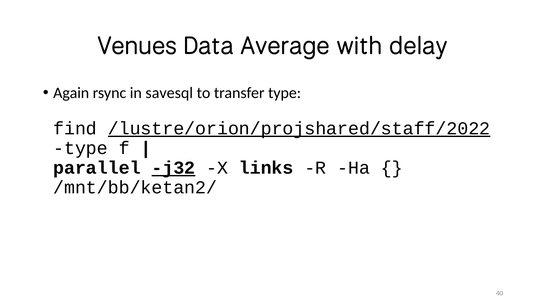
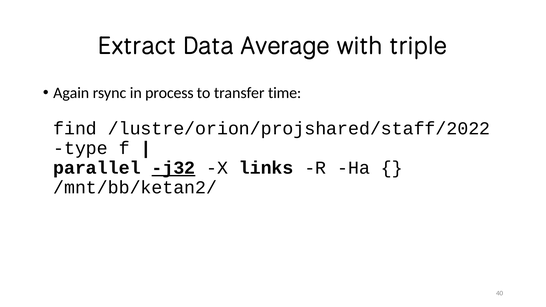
Venues: Venues -> Extract (137, 46)
delay: delay -> triple (418, 46)
savesql: savesql -> process (169, 93)
transfer type: type -> time (285, 93)
/lustre/orion/projshared/staff/2022 underline: present -> none (299, 129)
